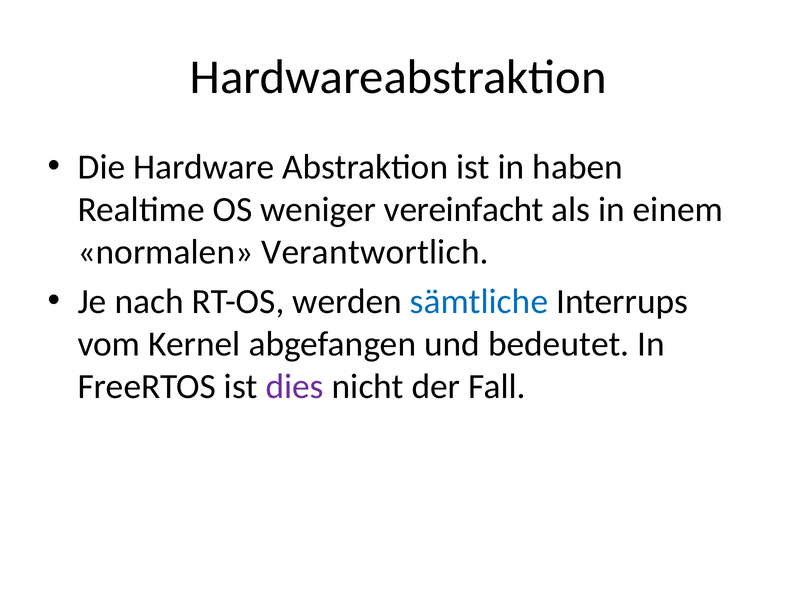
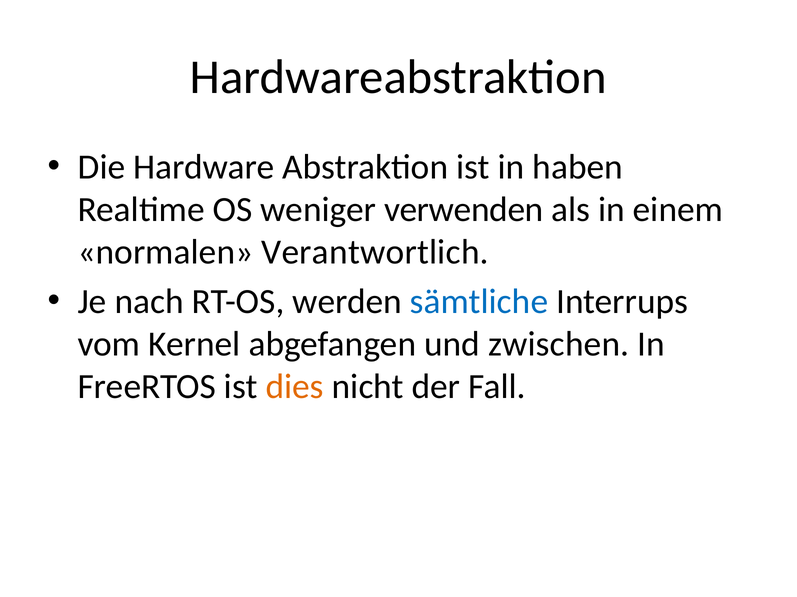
vereinfacht: vereinfacht -> verwenden (464, 210)
bedeutet: bedeutet -> zwischen (559, 344)
dies colour: purple -> orange (295, 387)
